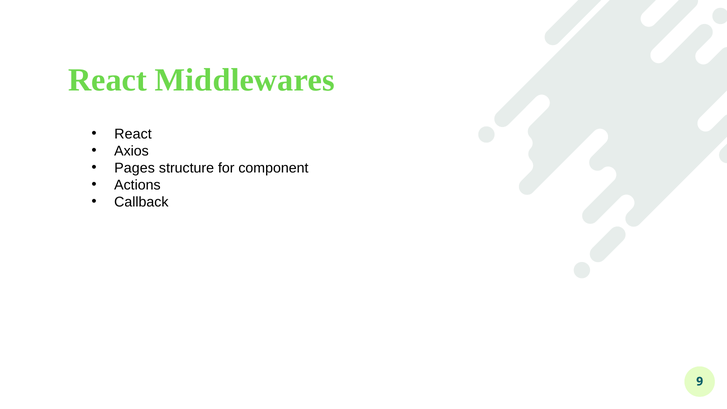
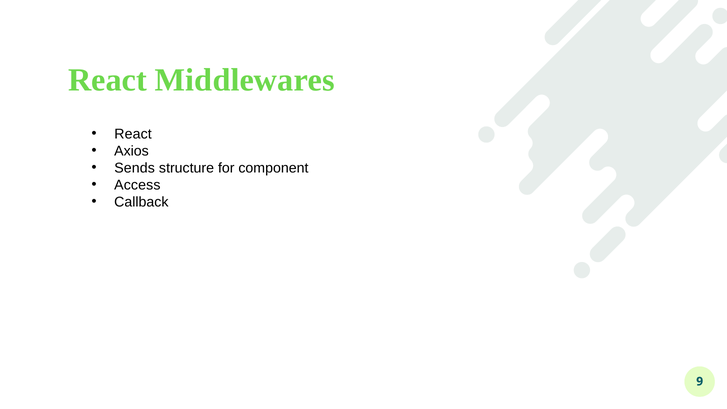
Pages: Pages -> Sends (135, 168)
Actions: Actions -> Access (137, 185)
